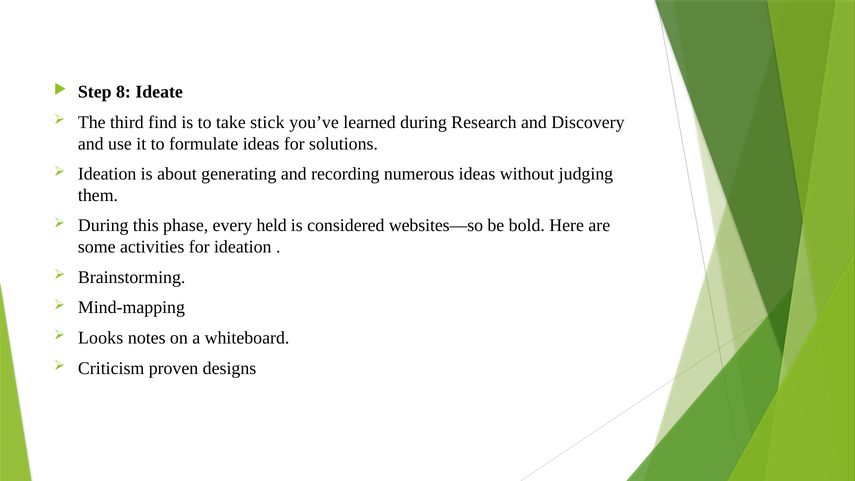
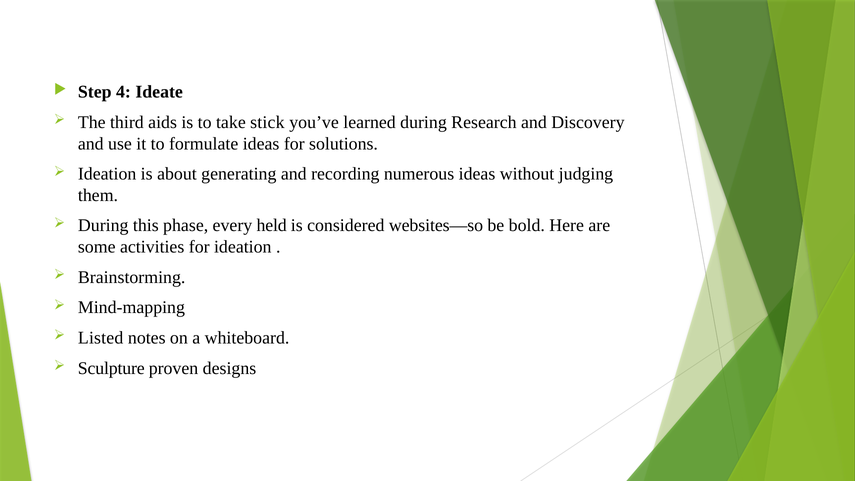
8: 8 -> 4 (123, 92)
find: find -> aids (163, 122)
Looks: Looks -> Listed (101, 338)
Criticism: Criticism -> Sculpture (111, 368)
